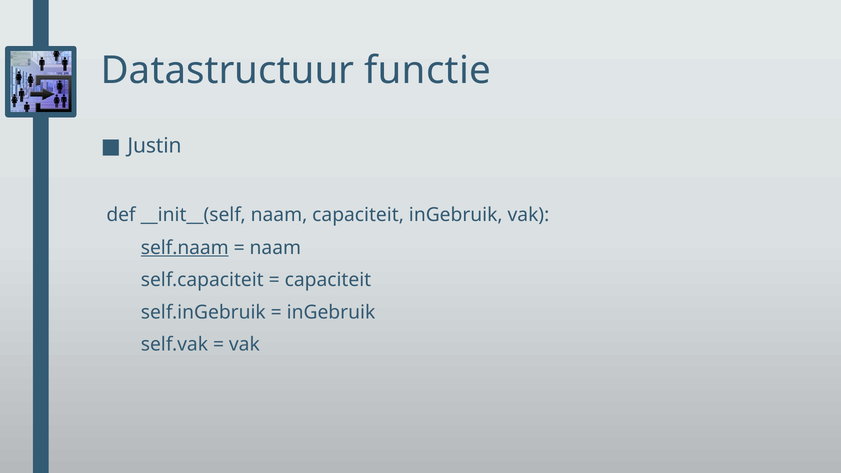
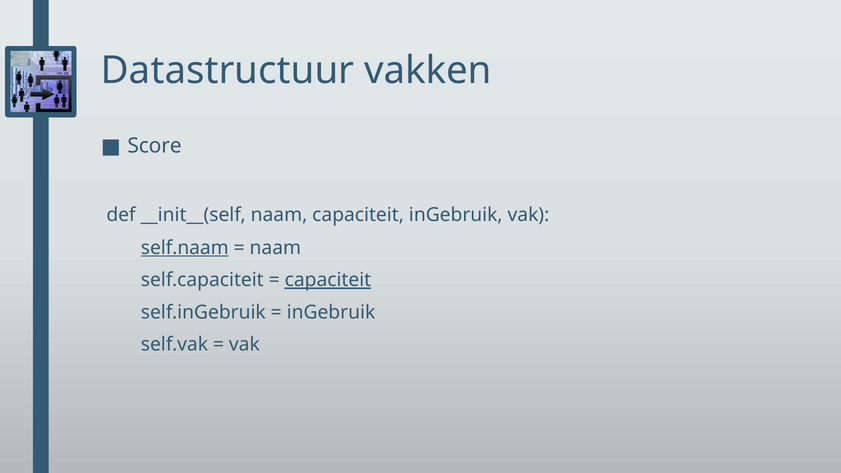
functie: functie -> vakken (428, 71)
Justin: Justin -> Score (155, 146)
capaciteit underline: none -> present (328, 280)
